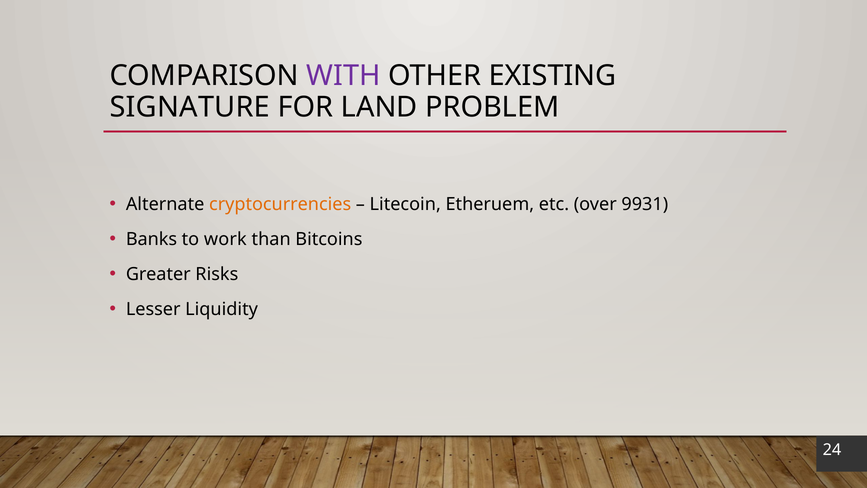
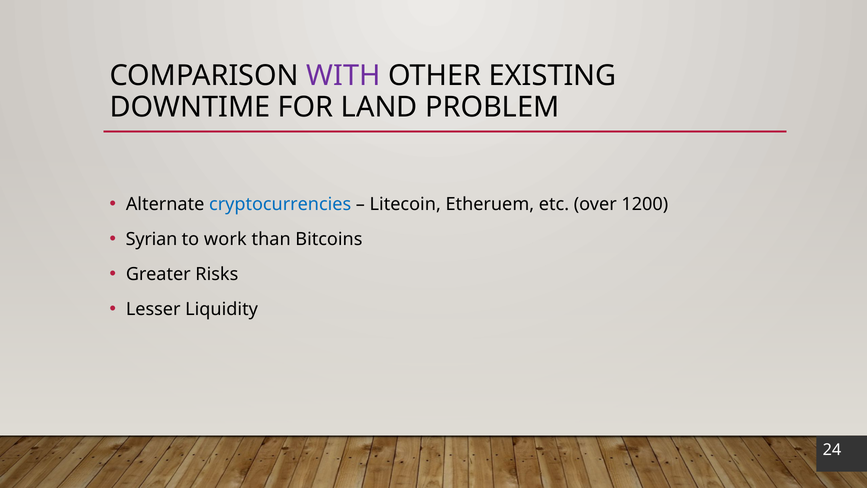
SIGNATURE: SIGNATURE -> DOWNTIME (190, 107)
cryptocurrencies colour: orange -> blue (280, 204)
9931: 9931 -> 1200 (645, 204)
Banks: Banks -> Syrian (152, 239)
